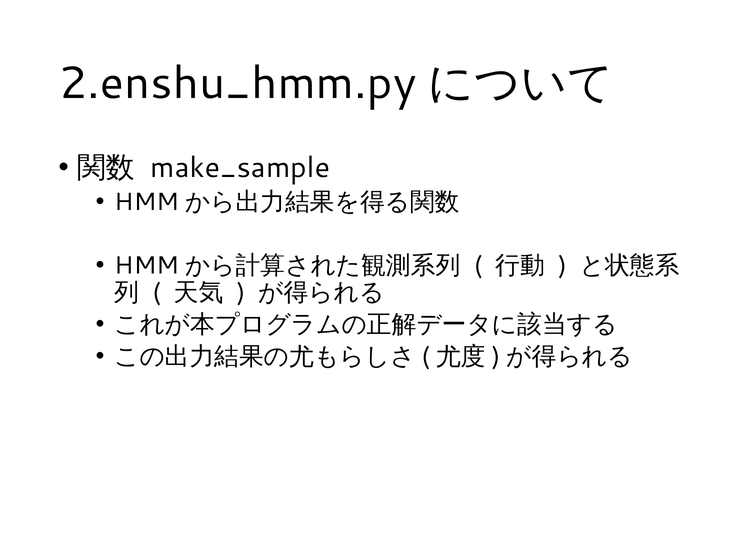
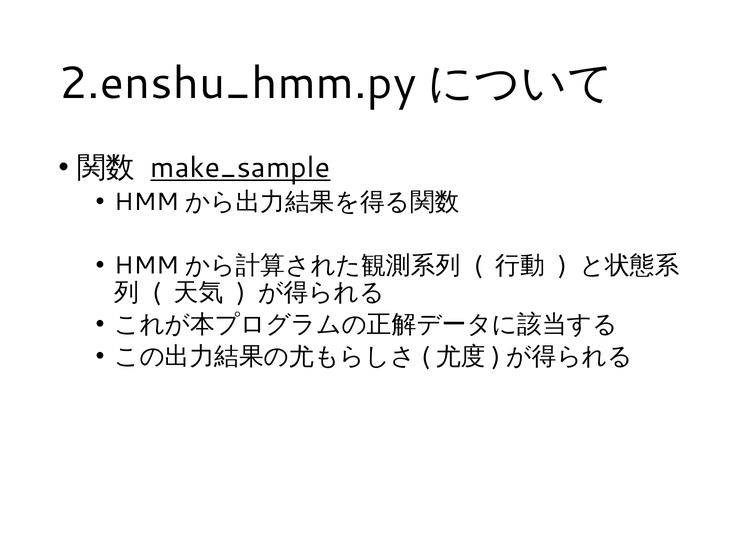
make_sample underline: none -> present (240, 167)
